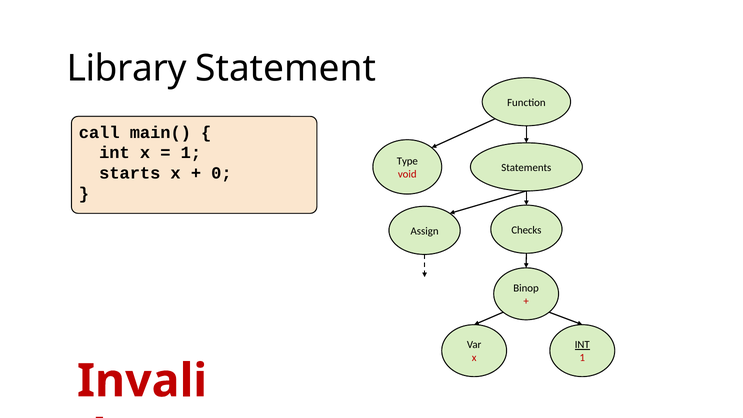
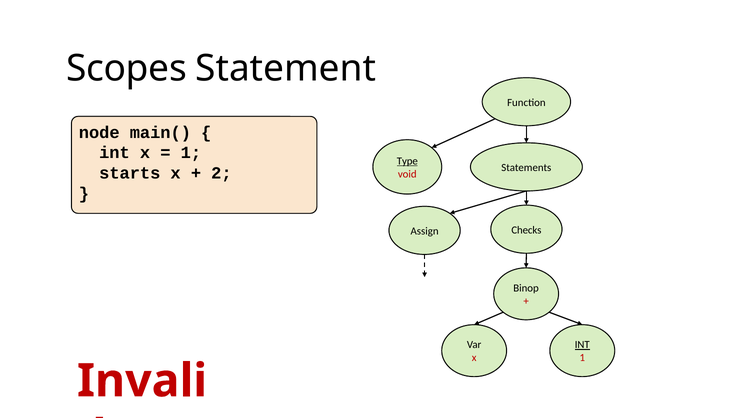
Library: Library -> Scopes (127, 68)
call: call -> node (99, 132)
Type underline: none -> present (407, 161)
0: 0 -> 2 (221, 173)
